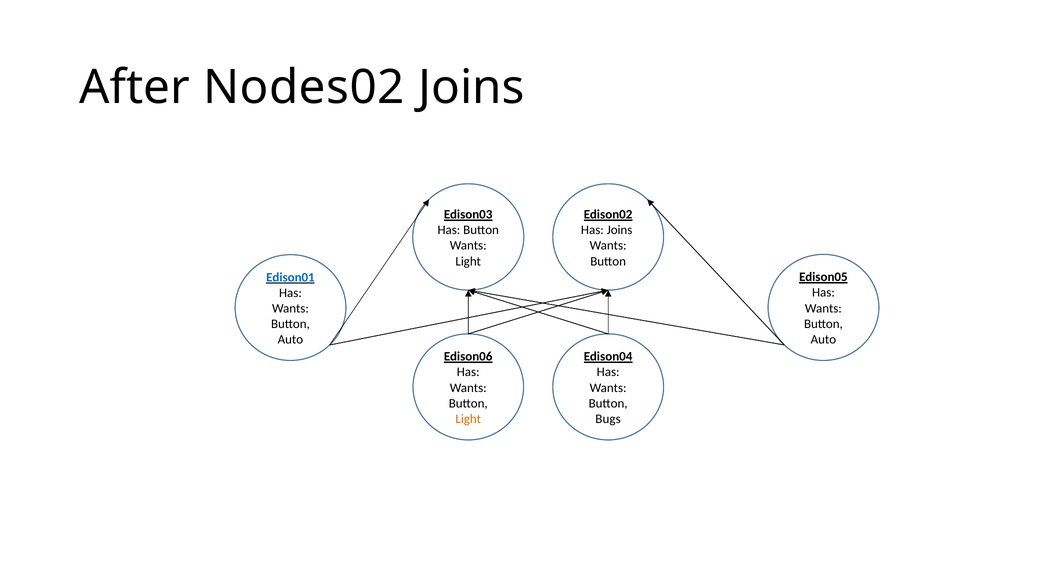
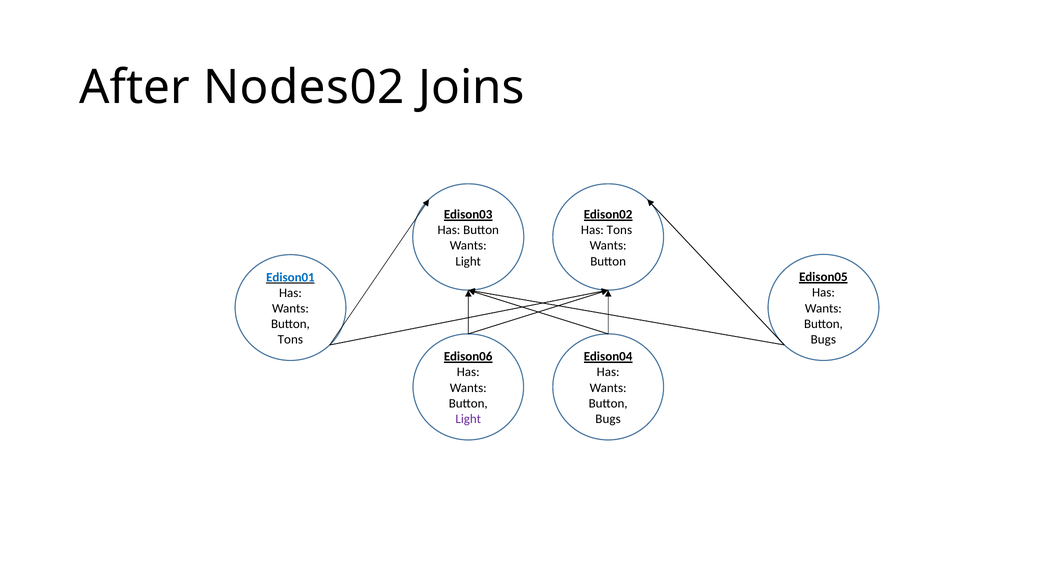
Has Joins: Joins -> Tons (619, 230)
Auto: Auto -> Bugs (823, 339)
Auto: Auto -> Tons (290, 340)
Light colour: orange -> purple (468, 419)
